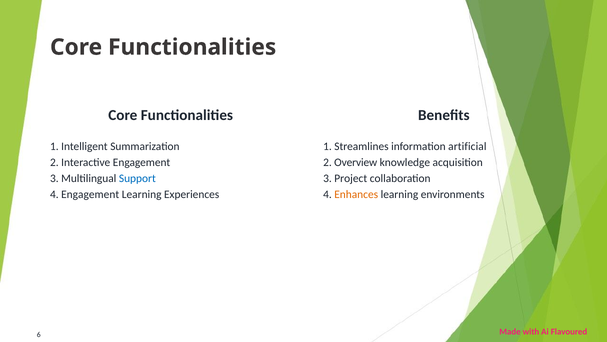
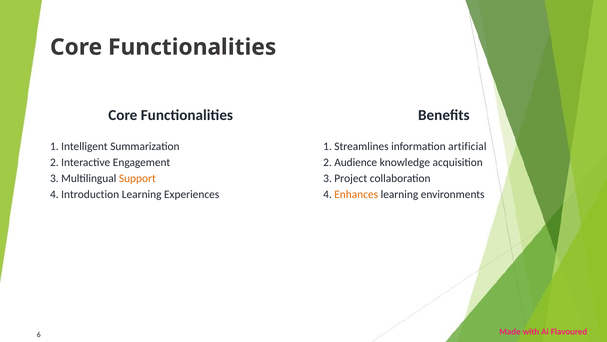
Overview: Overview -> Audience (356, 162)
Support colour: blue -> orange (137, 178)
4 Engagement: Engagement -> Introduction (90, 194)
